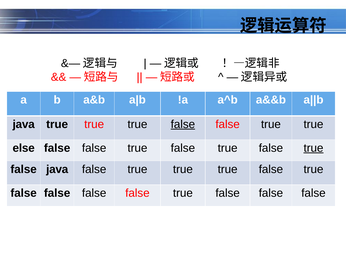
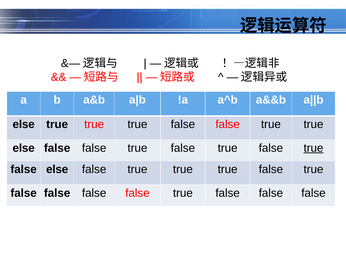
java: java -> else (24, 124)
false underline: present -> none (183, 124)
false java: java -> else (57, 170)
